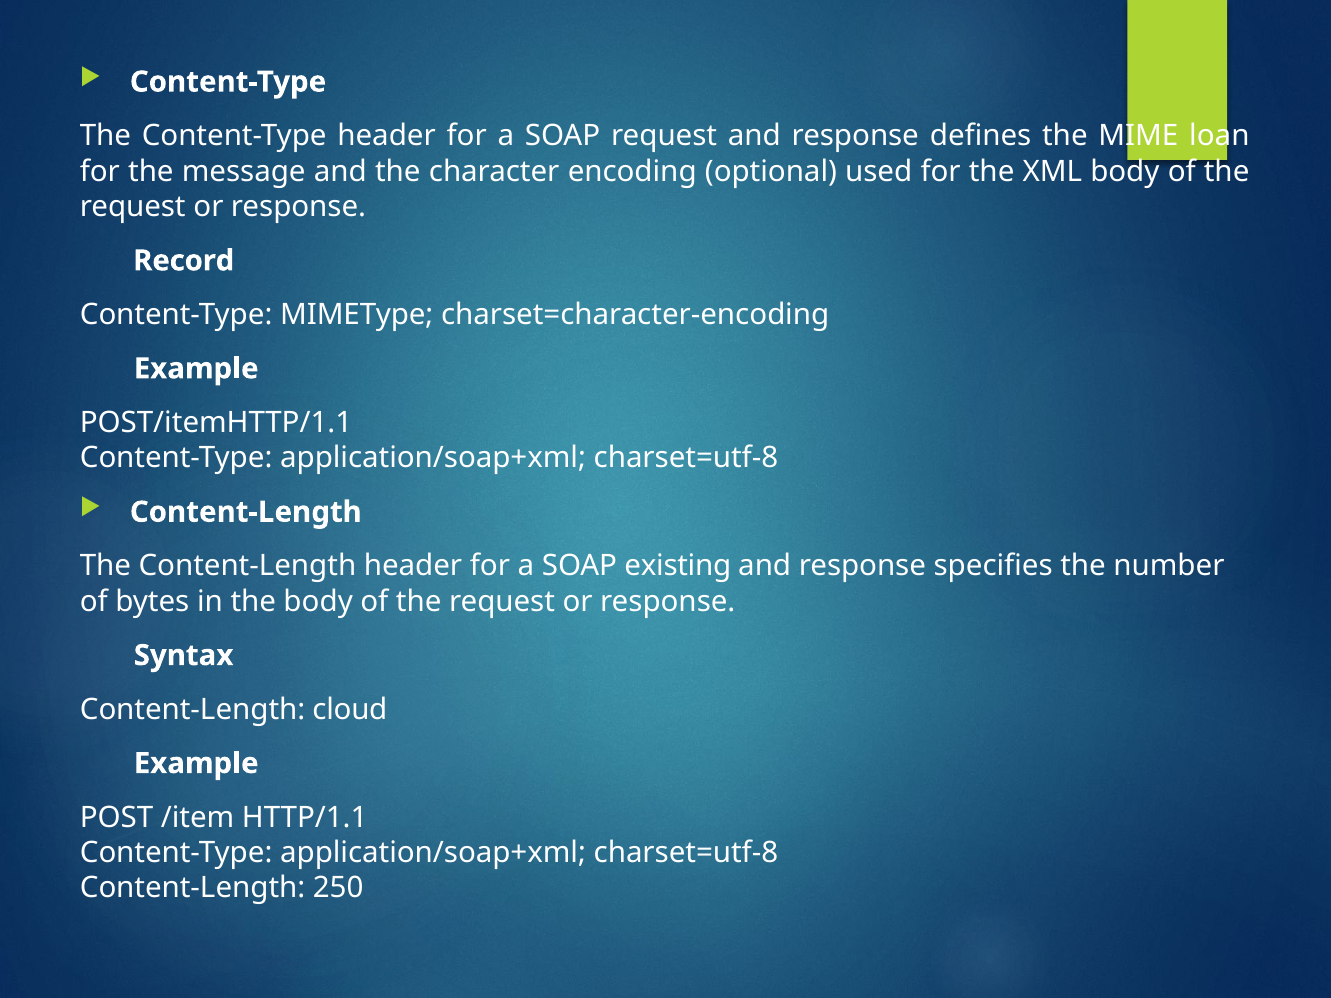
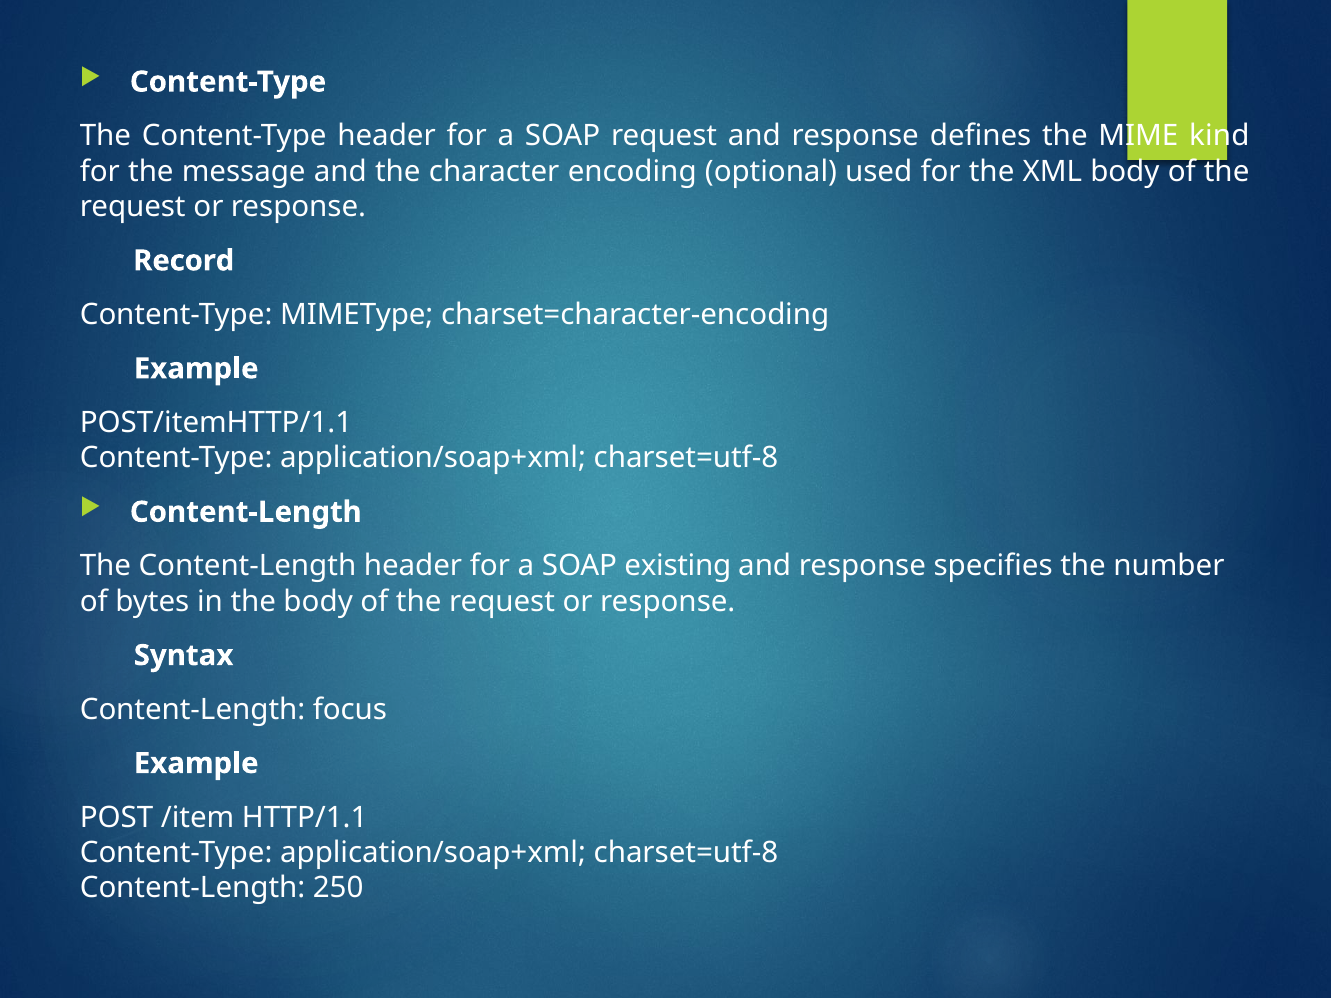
loan: loan -> kind (1219, 136)
cloud: cloud -> focus (350, 710)
